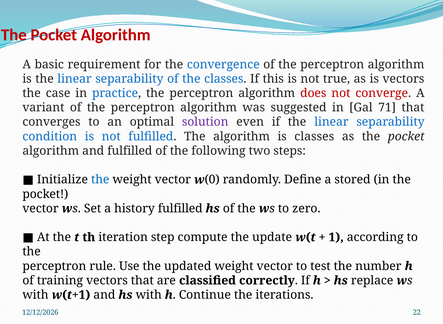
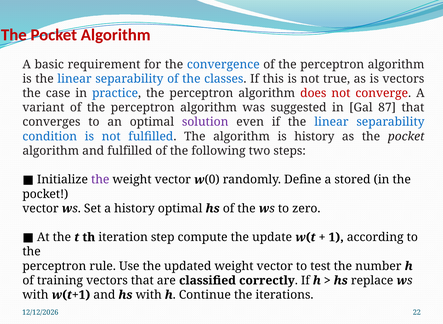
71: 71 -> 87 (387, 108)
is classes: classes -> history (314, 137)
the colour: blue -> purple (100, 180)
history fulfilled: fulfilled -> optimal (180, 209)
